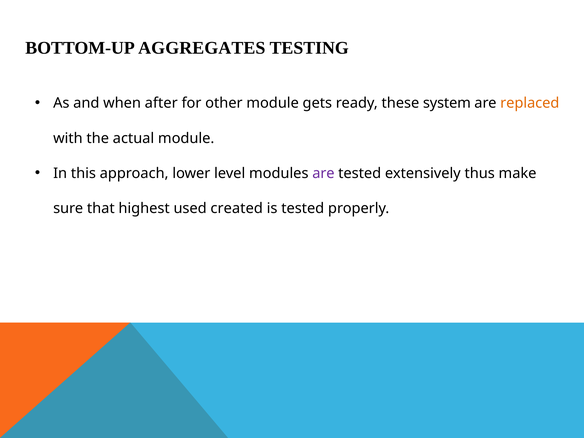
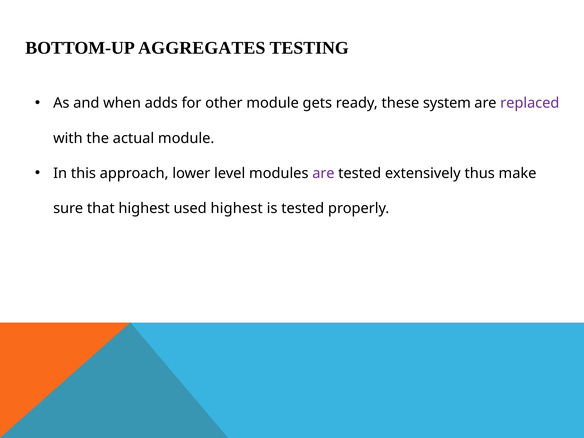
after: after -> adds (161, 103)
replaced colour: orange -> purple (530, 103)
used created: created -> highest (237, 208)
